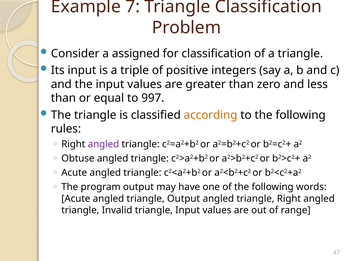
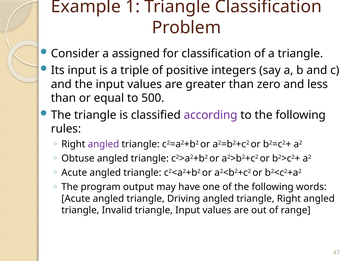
7: 7 -> 1 (133, 7)
997: 997 -> 500 (153, 98)
according colour: orange -> purple (211, 115)
triangle Output: Output -> Driving (184, 199)
